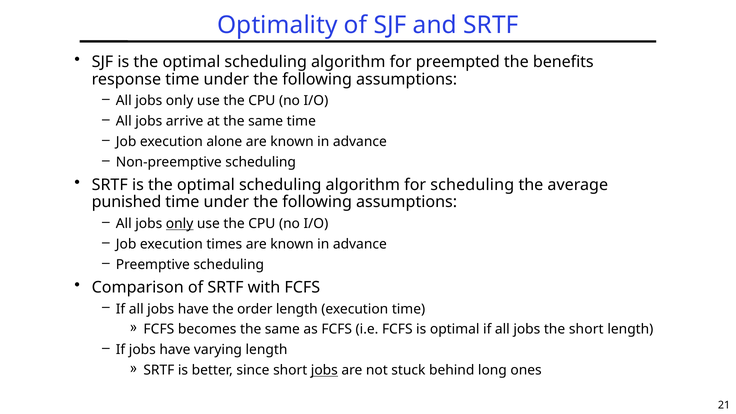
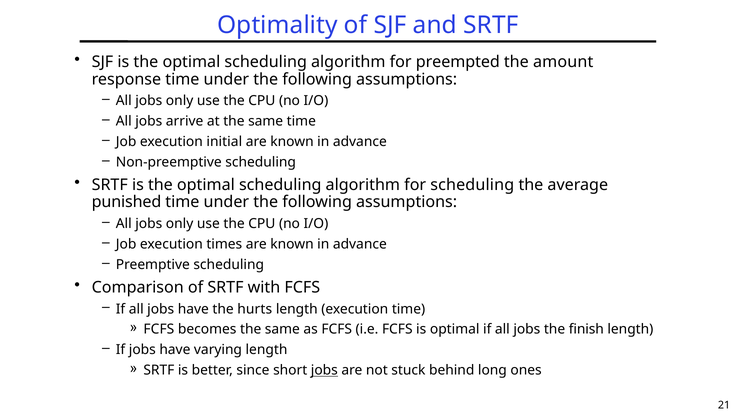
benefits: benefits -> amount (563, 62)
alone: alone -> initial (224, 142)
only underline: present -> none (180, 224)
order: order -> hurts (255, 309)
the short: short -> finish (586, 329)
